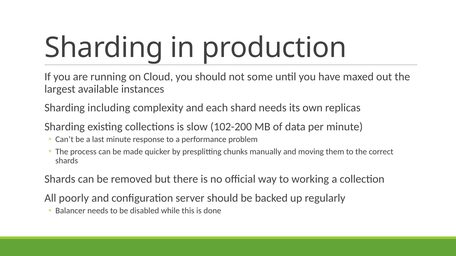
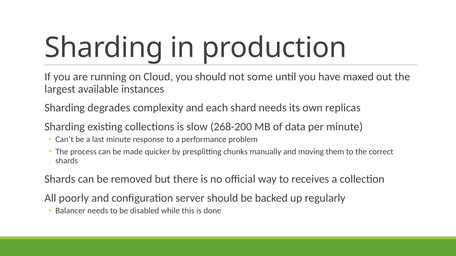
including: including -> degrades (109, 108)
102-200: 102-200 -> 268-200 (231, 127)
working: working -> receives (310, 179)
